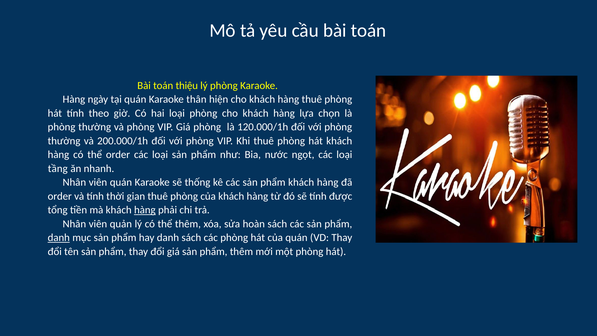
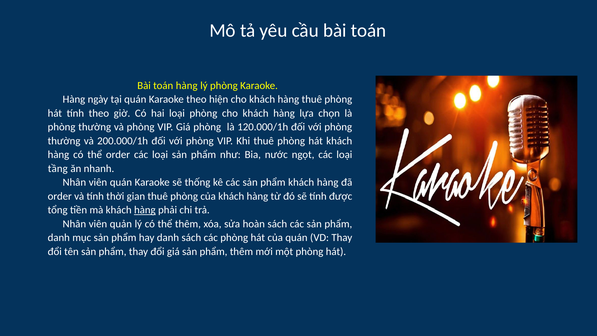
toán thiệu: thiệu -> hàng (187, 85)
Karaoke thân: thân -> theo (196, 99)
danh underline: present -> none (59, 238)
